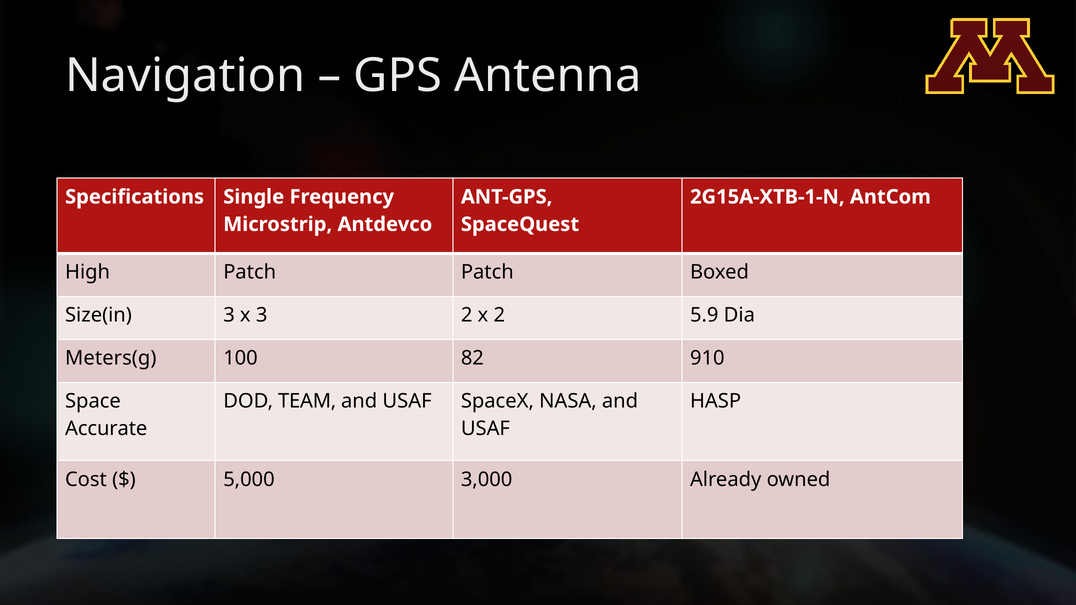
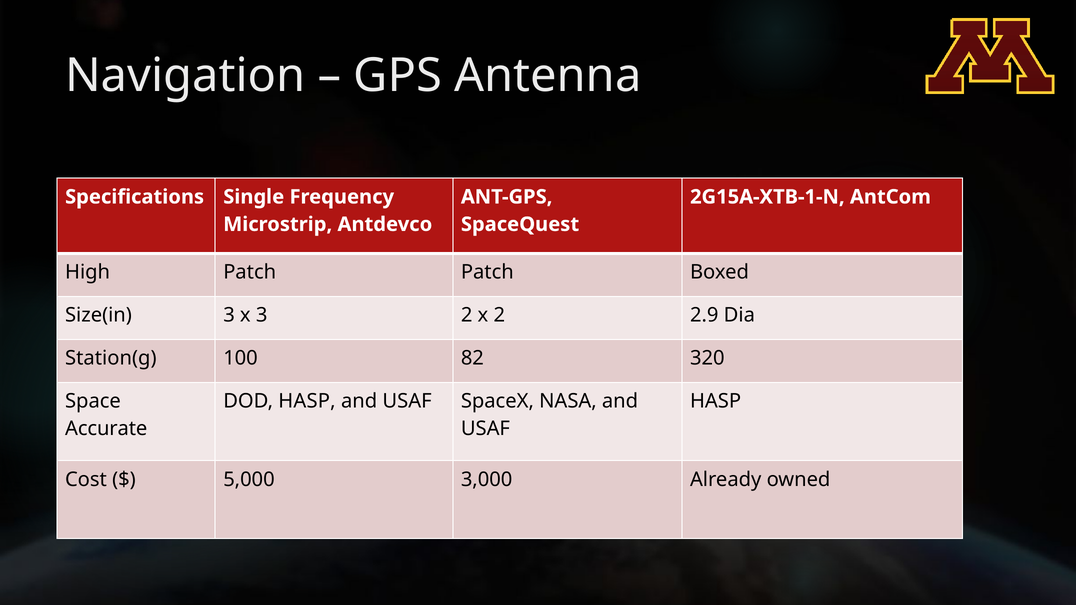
5.9: 5.9 -> 2.9 (704, 315)
Meters(g: Meters(g -> Station(g (111, 358)
910: 910 -> 320 (707, 358)
DOD TEAM: TEAM -> HASP (307, 401)
